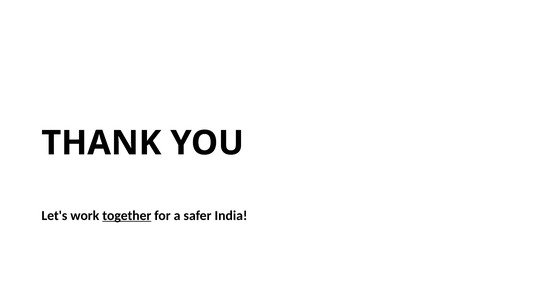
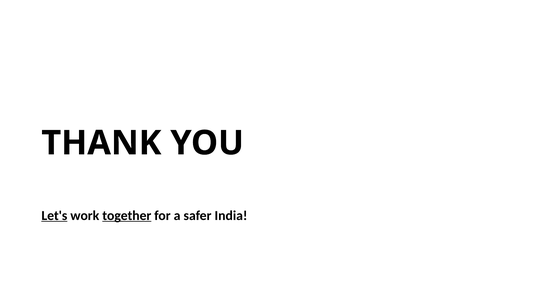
Let's underline: none -> present (54, 215)
